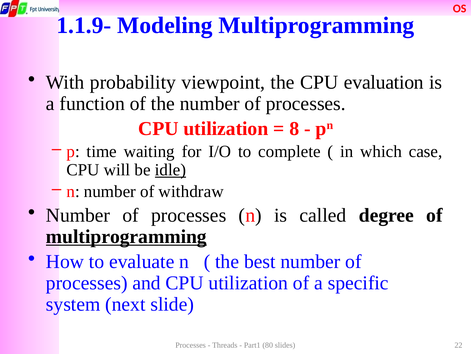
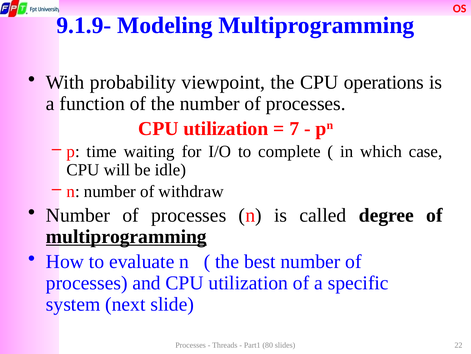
1.1.9-: 1.1.9- -> 9.1.9- (84, 25)
evaluation: evaluation -> operations (384, 82)
8: 8 -> 7 (294, 128)
idle underline: present -> none (170, 169)
